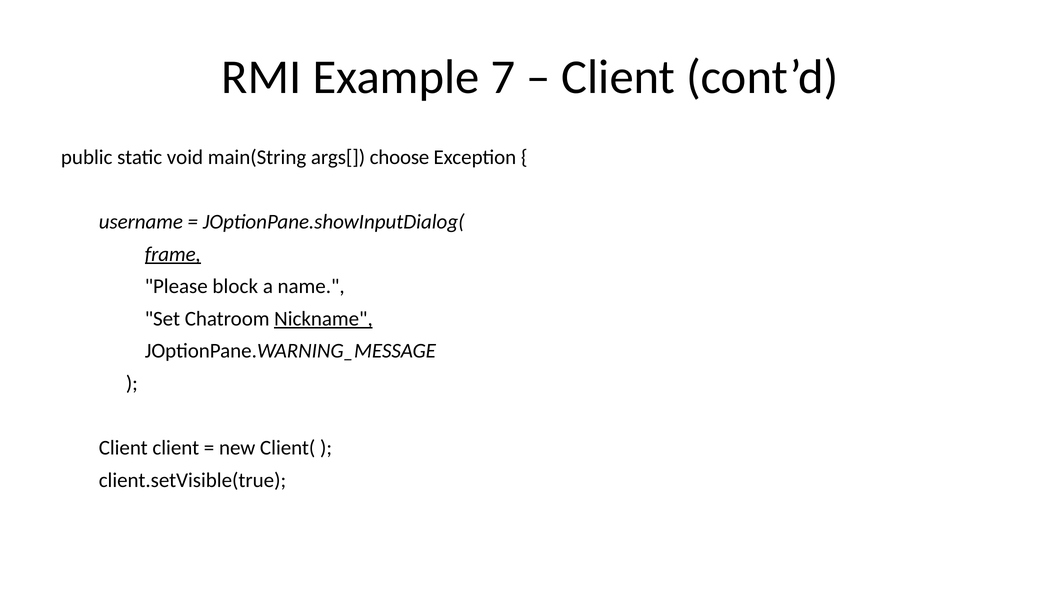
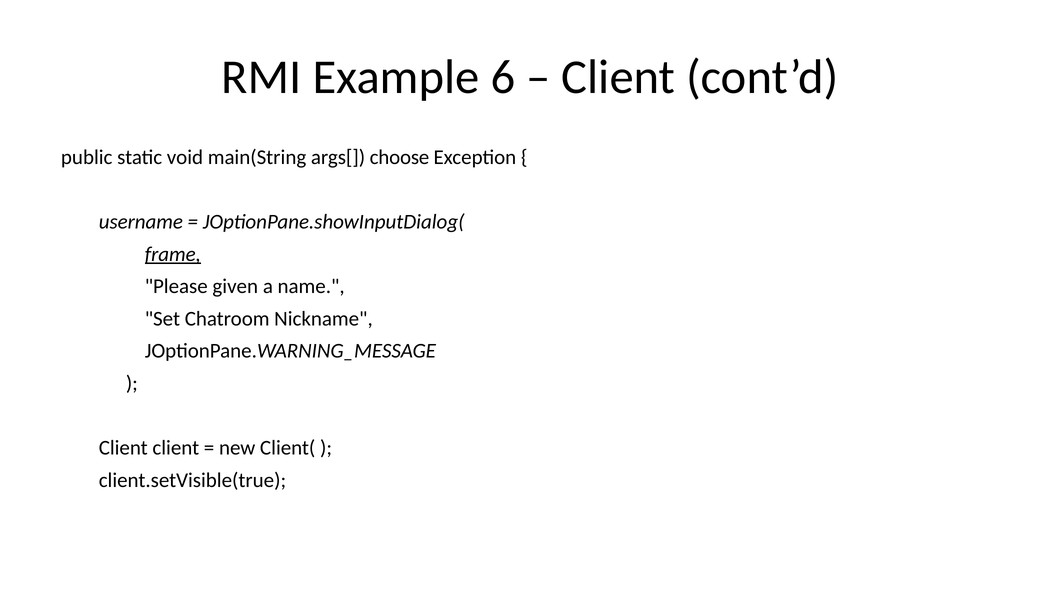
7: 7 -> 6 (503, 77)
block: block -> given (235, 286)
Nickname underline: present -> none (323, 319)
